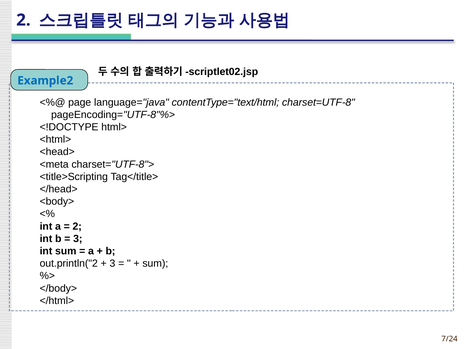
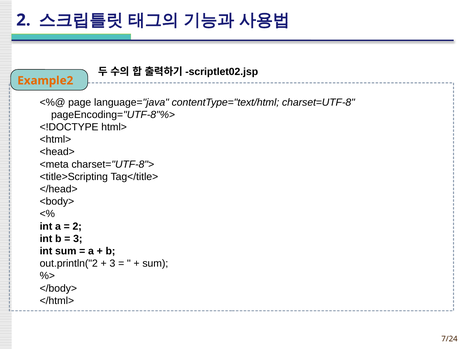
Example2 colour: blue -> orange (45, 81)
